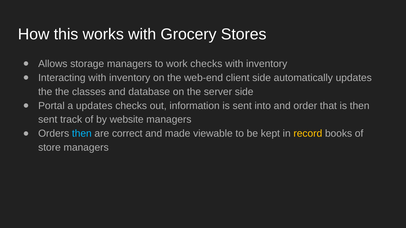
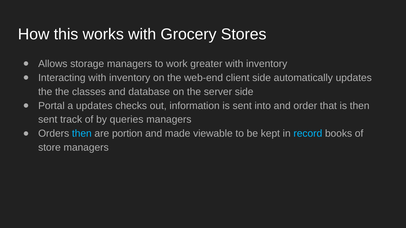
work checks: checks -> greater (206, 64)
website: website -> queries (127, 120)
correct: correct -> portion (127, 134)
record colour: yellow -> light blue (308, 134)
